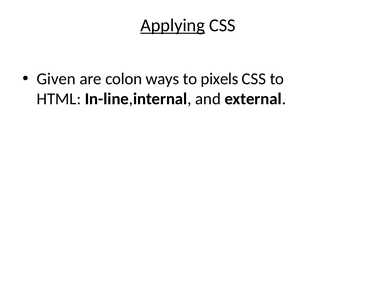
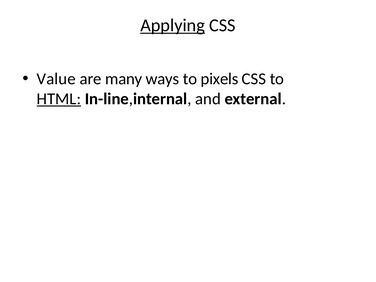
Given: Given -> Value (56, 79)
colon: colon -> many (124, 79)
HTML underline: none -> present (59, 99)
